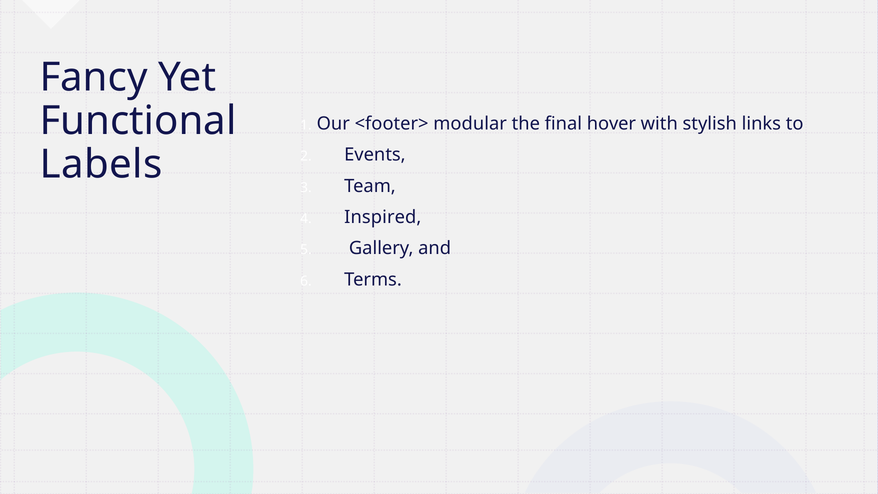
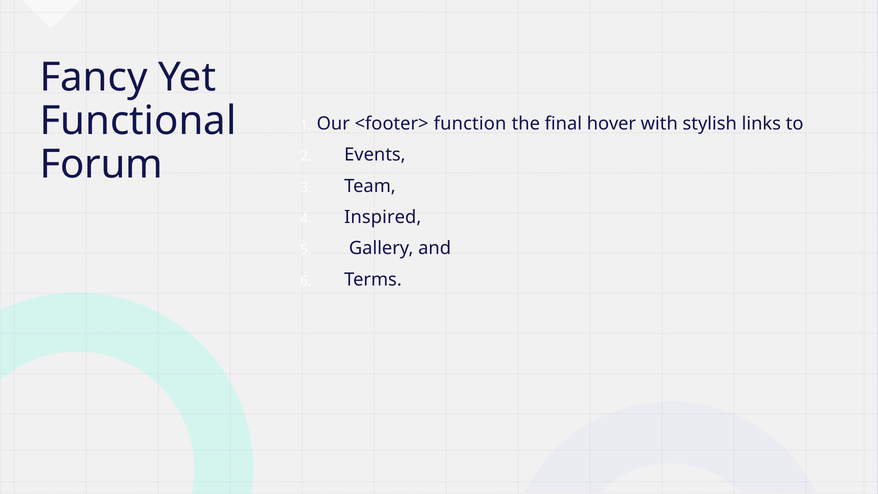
modular: modular -> function (470, 124)
Labels: Labels -> Forum (101, 164)
